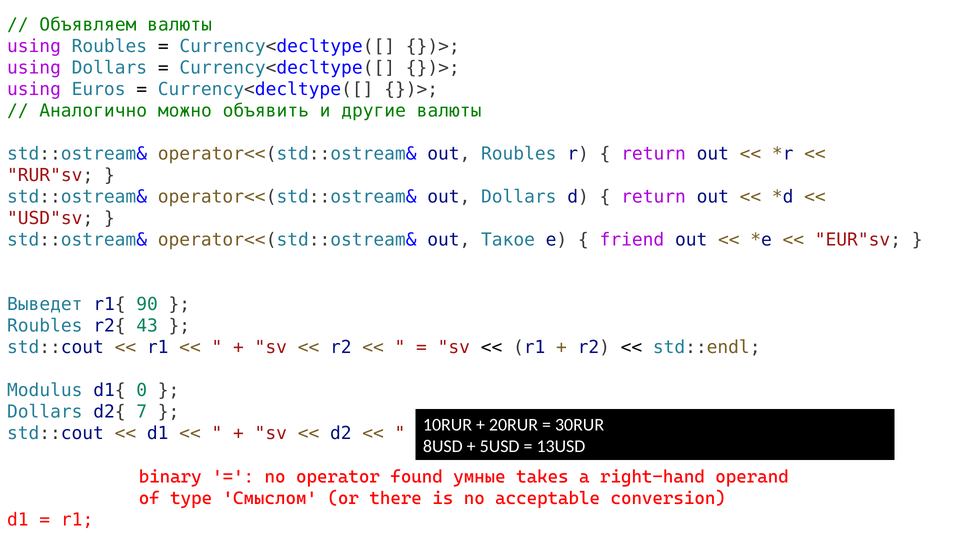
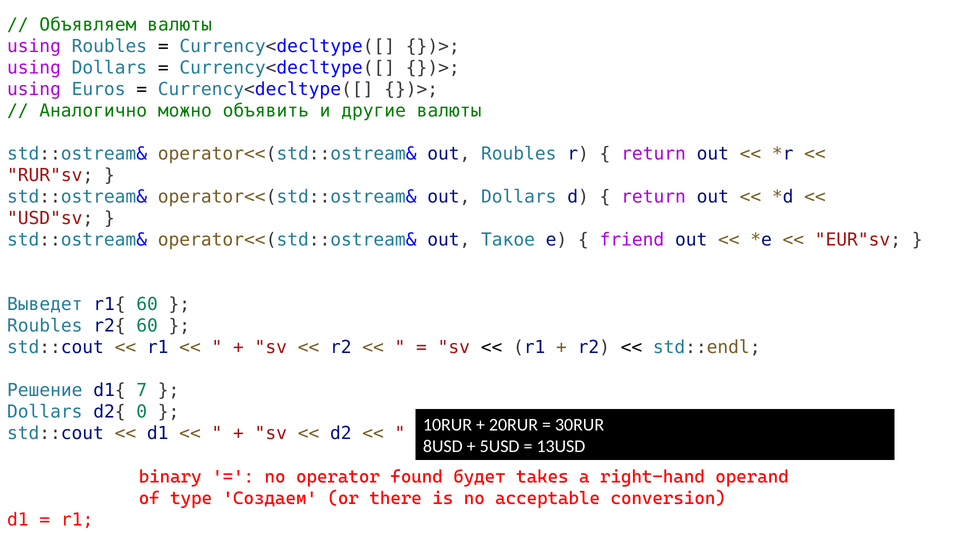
r1{ 90: 90 -> 60 (147, 304)
r2{ 43: 43 -> 60 (147, 326)
Modulus: Modulus -> Решение (45, 390)
0: 0 -> 7 (142, 390)
7: 7 -> 0 (142, 412)
умные: умные -> будет (479, 476)
Смыслом: Смыслом -> Создаем (270, 498)
